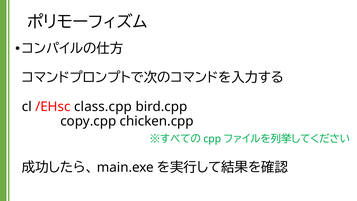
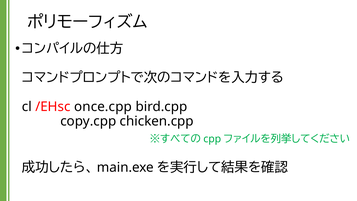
class.cpp: class.cpp -> once.cpp (103, 107)
